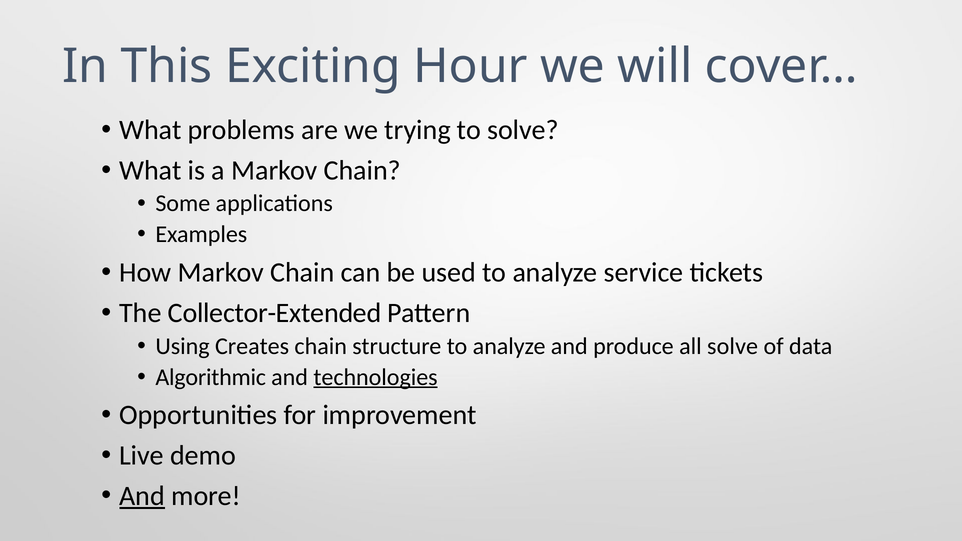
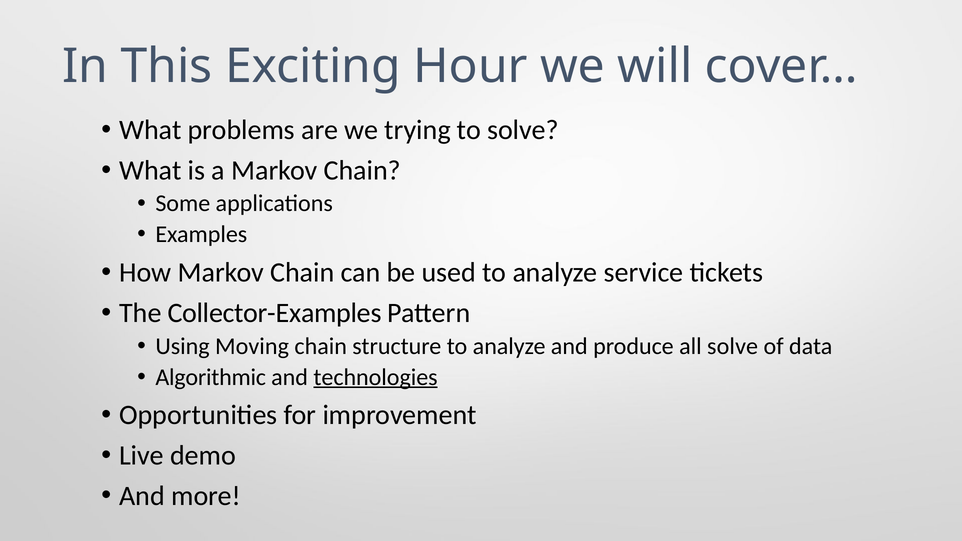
Collector-Extended: Collector-Extended -> Collector-Examples (275, 313)
Creates: Creates -> Moving (252, 346)
And underline: present -> none (142, 496)
